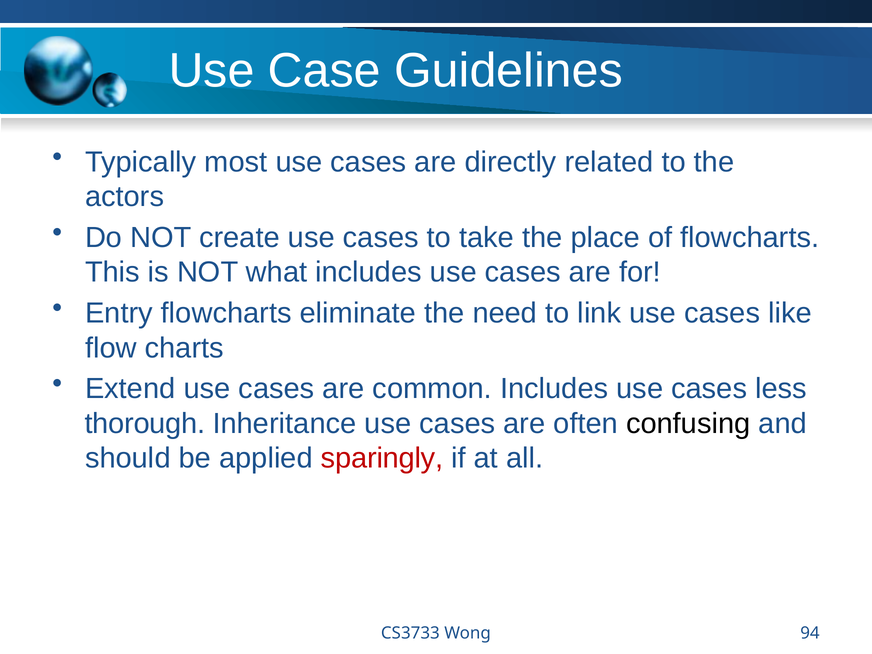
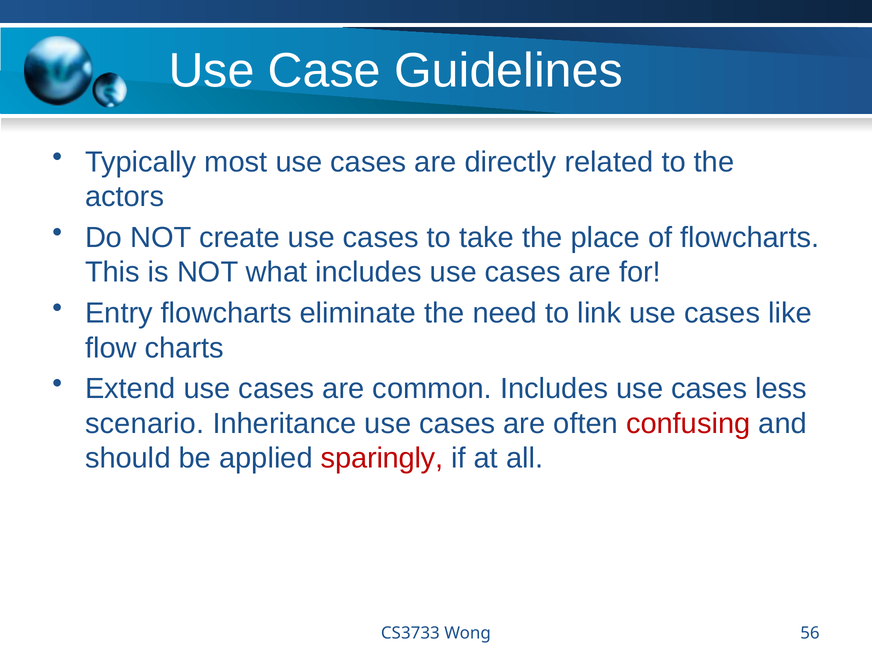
thorough: thorough -> scenario (145, 423)
confusing colour: black -> red (688, 423)
94: 94 -> 56 (810, 633)
